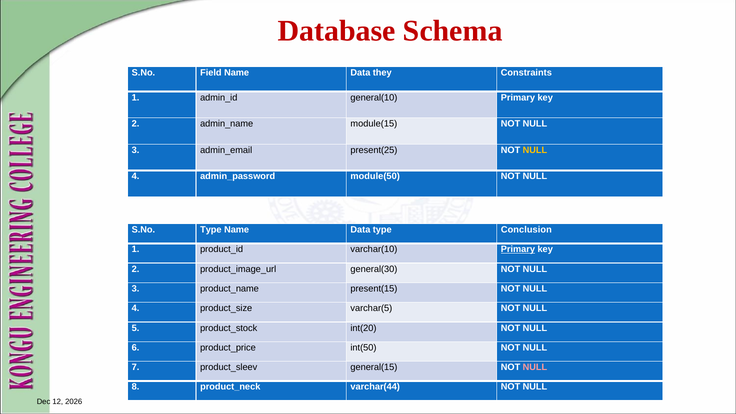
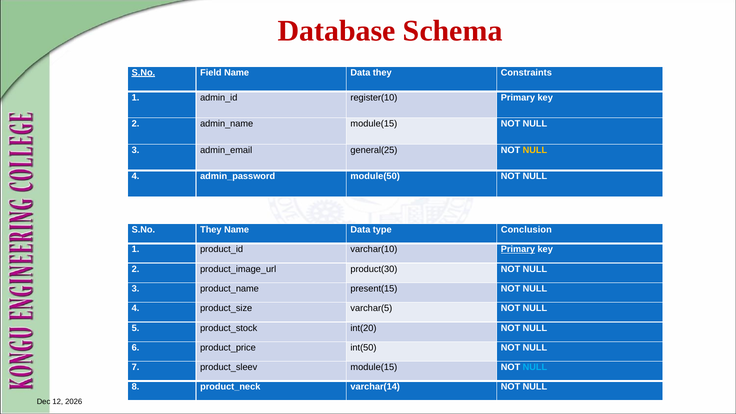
S.No underline: none -> present (143, 73)
general(10: general(10 -> register(10 (374, 98)
present(25: present(25 -> general(25 (374, 150)
S.No Type: Type -> They (211, 230)
general(30: general(30 -> product(30 (374, 269)
general(15: general(15 -> module(15 (374, 367)
NULL colour: pink -> light blue (535, 367)
varchar(44: varchar(44 -> varchar(14 (375, 387)
